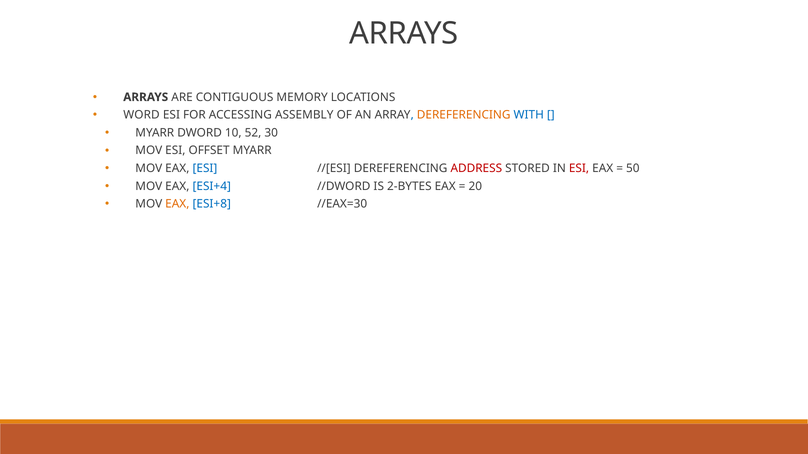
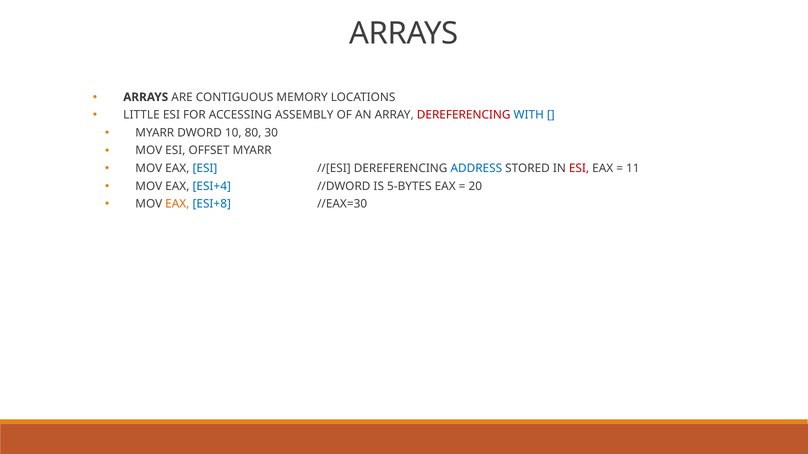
WORD: WORD -> LITTLE (141, 115)
DEREFERENCING colour: orange -> red (464, 115)
52: 52 -> 80 (253, 133)
ADDRESS colour: red -> blue (476, 169)
50: 50 -> 11 (633, 169)
2-BYTES: 2-BYTES -> 5-BYTES (409, 186)
